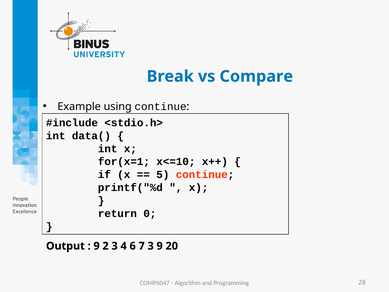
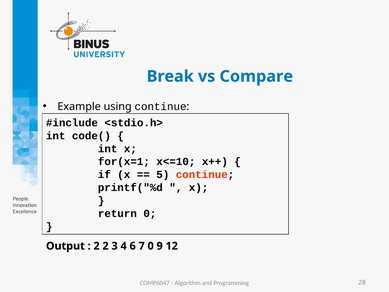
data(: data( -> code( (91, 136)
9: 9 -> 2 (97, 246)
7 3: 3 -> 0 (151, 246)
20: 20 -> 12 (172, 246)
